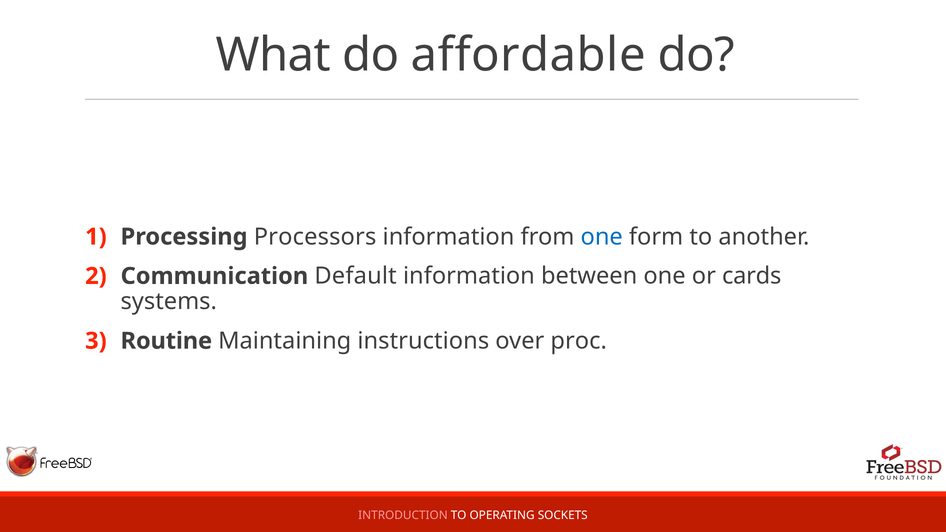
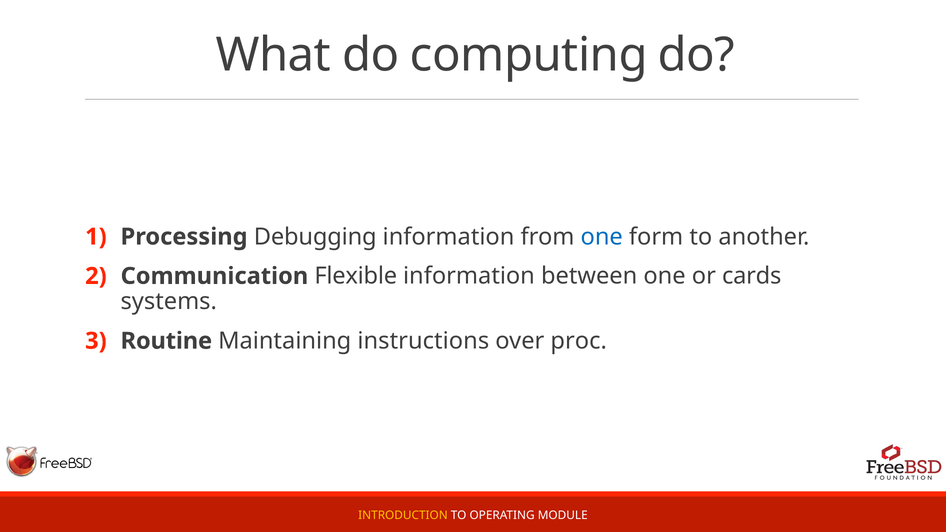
affordable: affordable -> computing (529, 55)
Processors: Processors -> Debugging (315, 237)
Default: Default -> Flexible (356, 276)
INTRODUCTION colour: pink -> yellow (403, 515)
SOCKETS: SOCKETS -> MODULE (563, 515)
